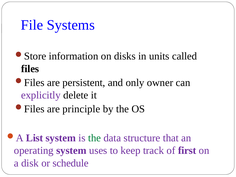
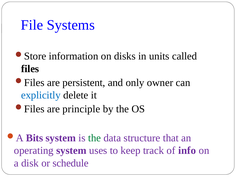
explicitly colour: purple -> blue (41, 95)
List: List -> Bits (35, 138)
first: first -> info (187, 150)
